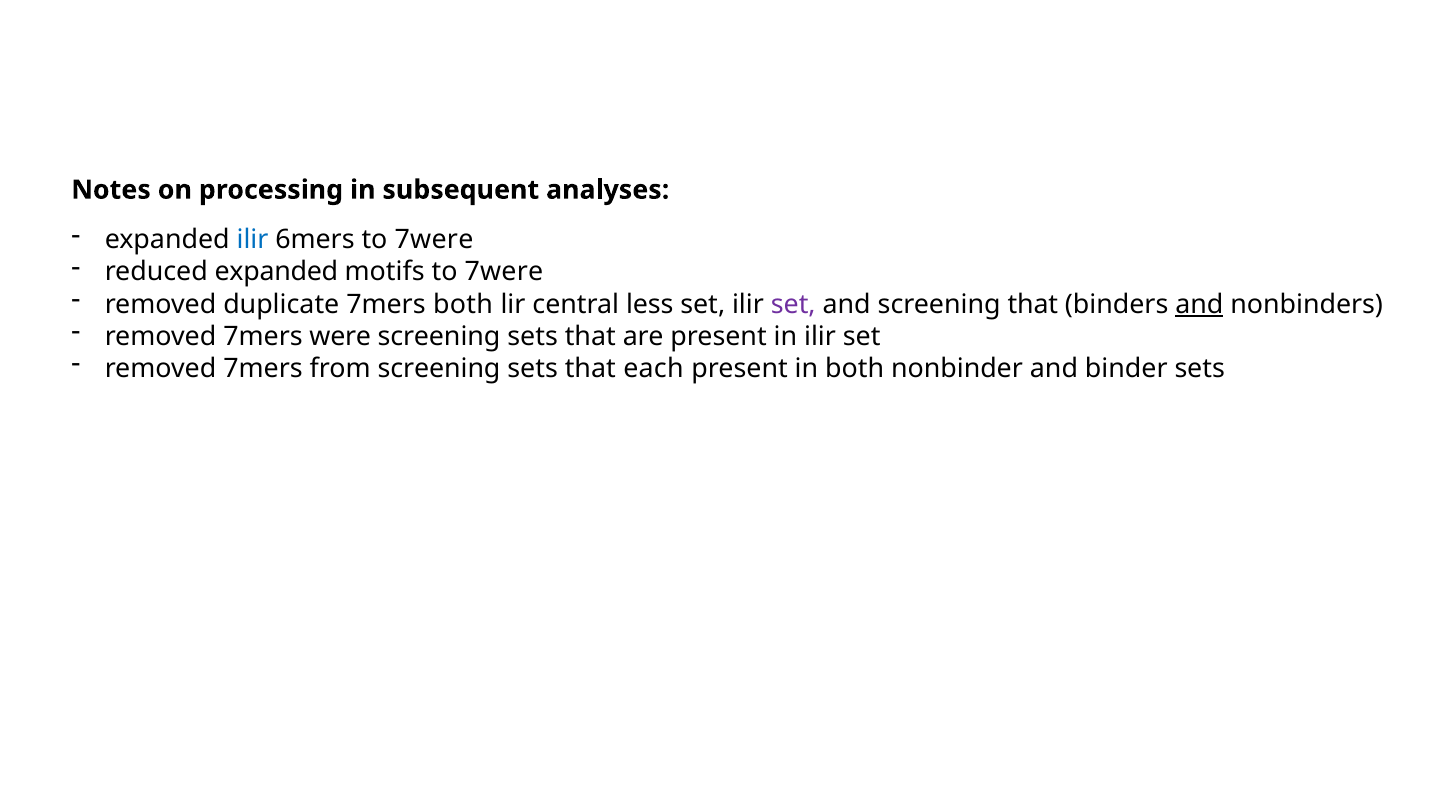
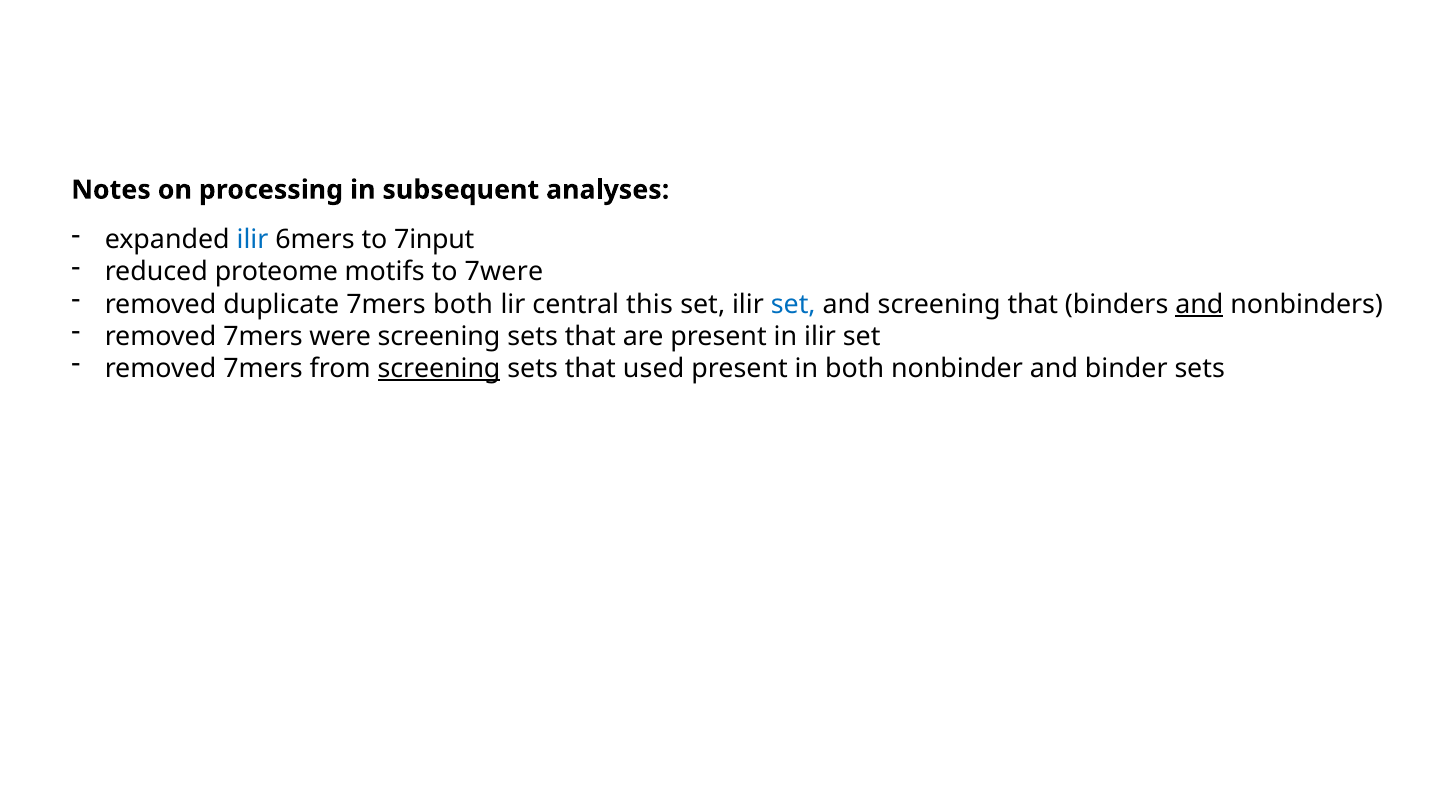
6mers to 7were: 7were -> 7input (434, 240)
reduced expanded: expanded -> proteome (276, 272)
less: less -> this (650, 304)
set colour: purple -> blue (793, 304)
screening underline: none -> present (439, 369)
each: each -> used (654, 369)
